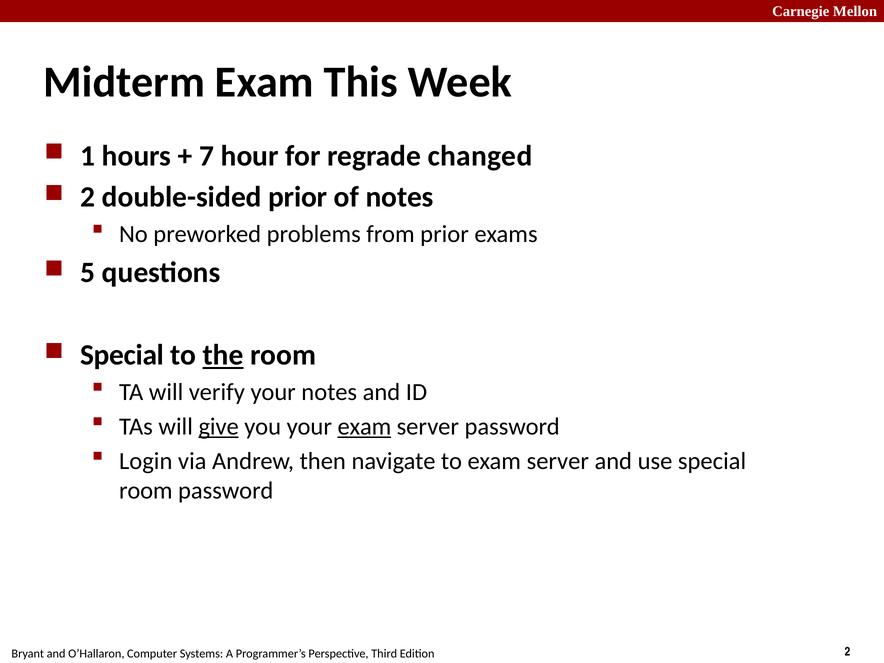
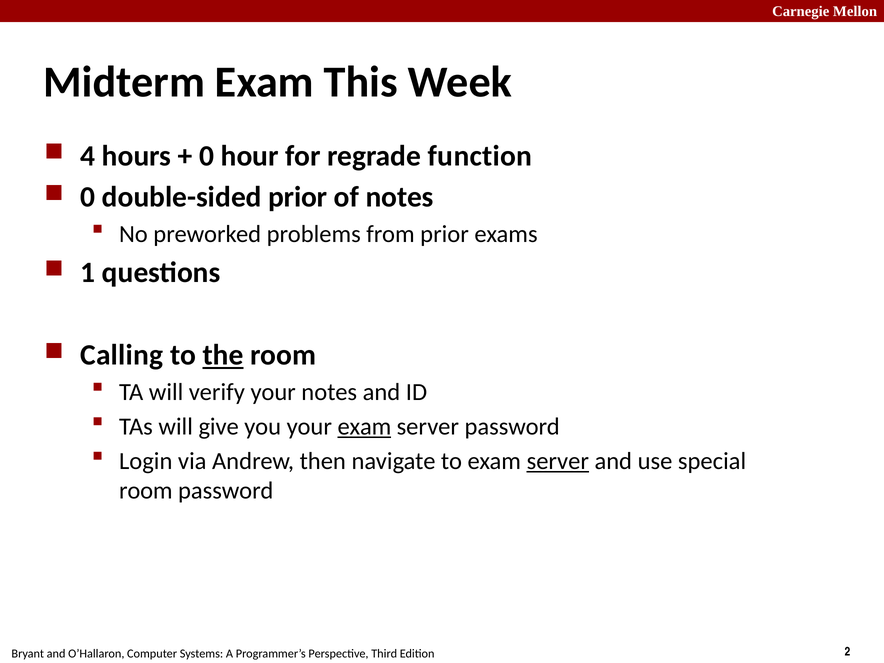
1: 1 -> 4 (88, 156)
7: 7 -> 0 (207, 156)
changed: changed -> function (480, 156)
2: 2 -> 0 (88, 197)
5: 5 -> 1 (88, 273)
Special: Special -> Calling (122, 355)
give underline: present -> none (219, 427)
server underline: none -> present (558, 461)
